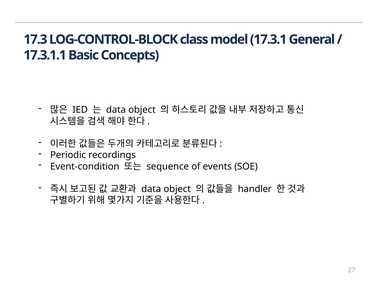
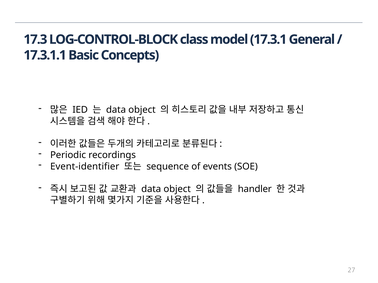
Event-condition: Event-condition -> Event-identifier (85, 167)
